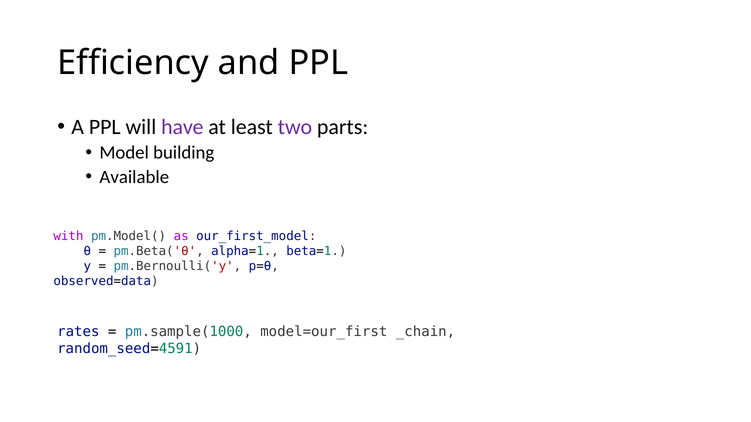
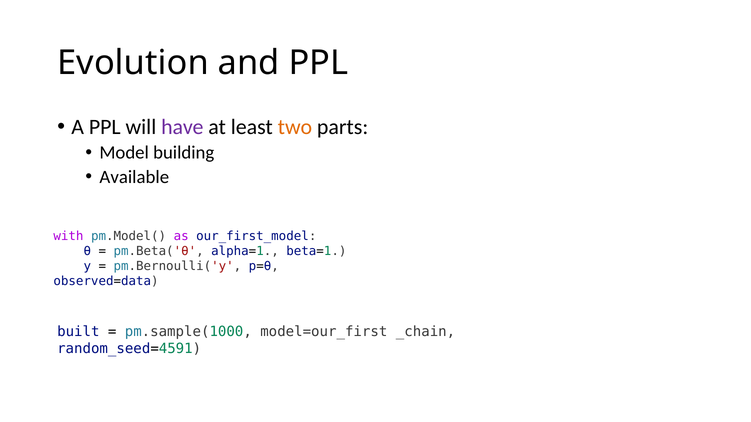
Efficiency: Efficiency -> Evolution (133, 63)
two colour: purple -> orange (295, 127)
rates: rates -> built (78, 332)
